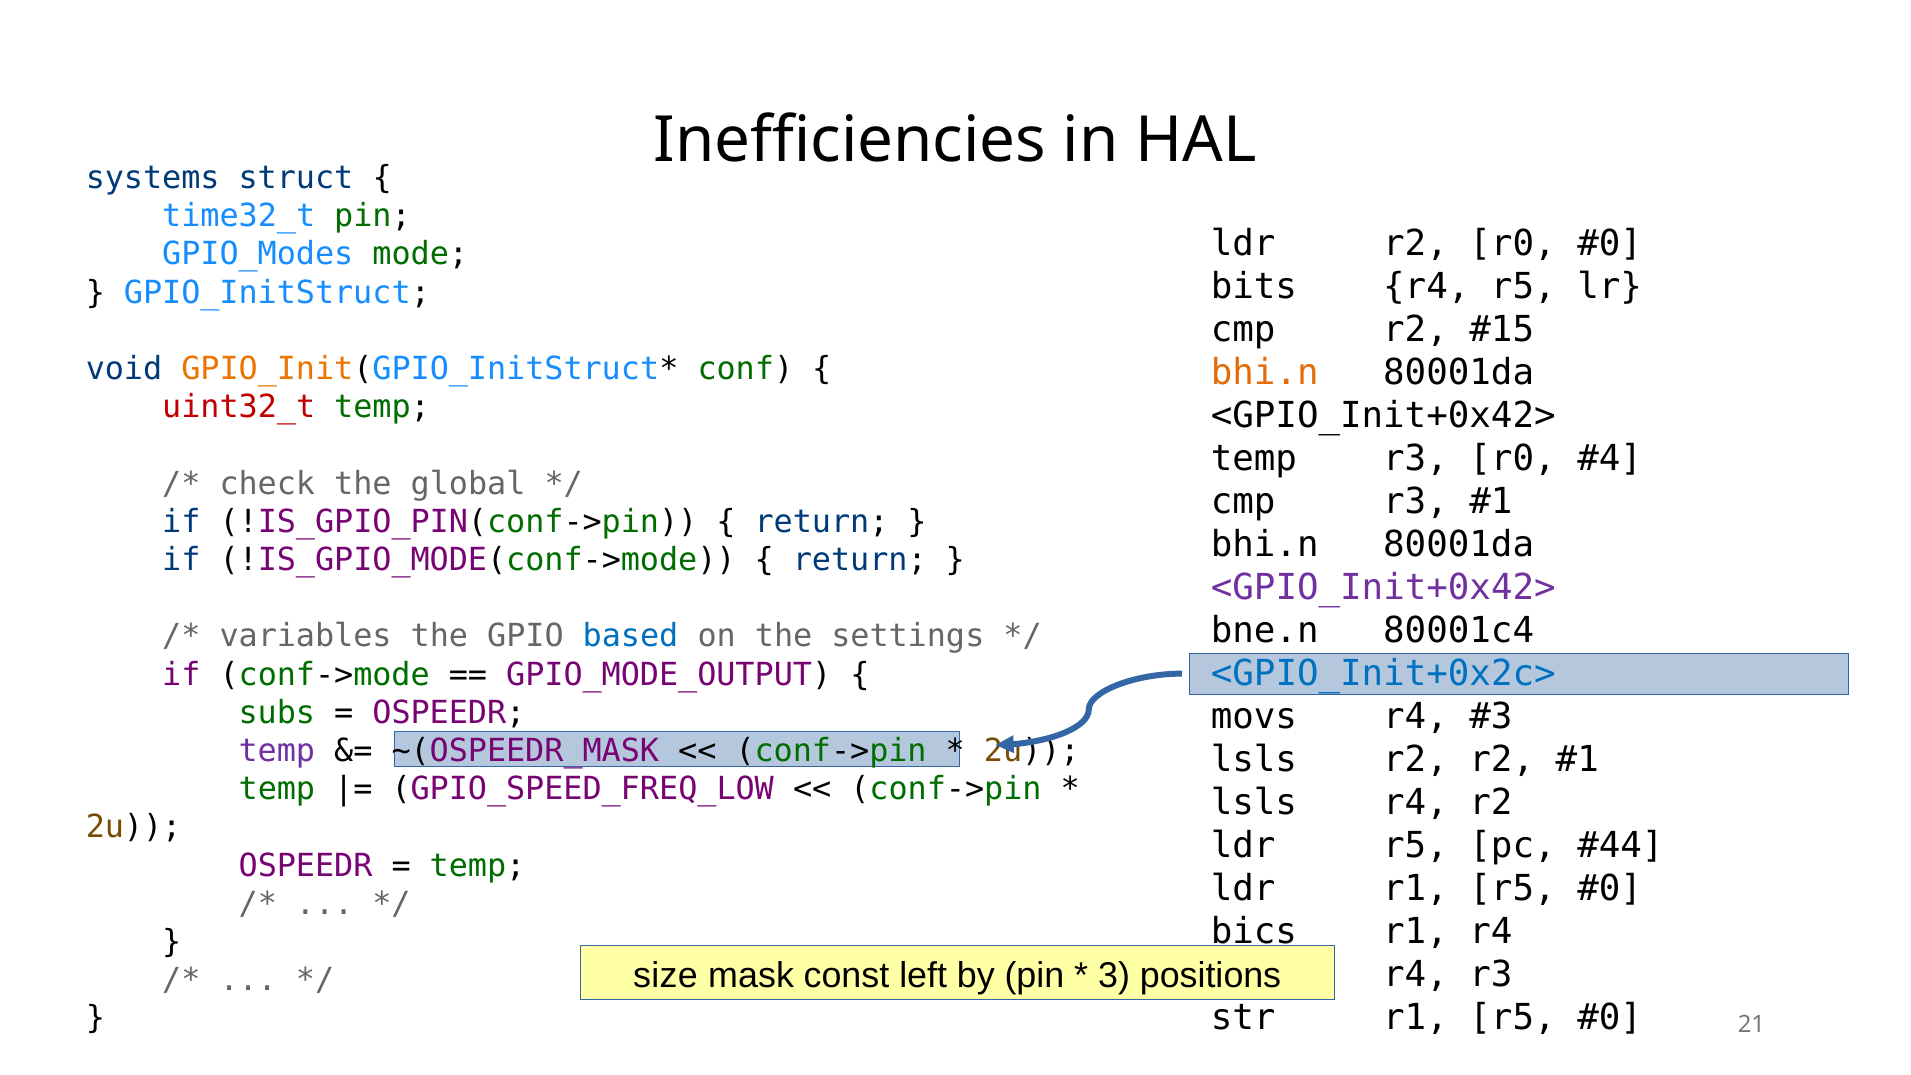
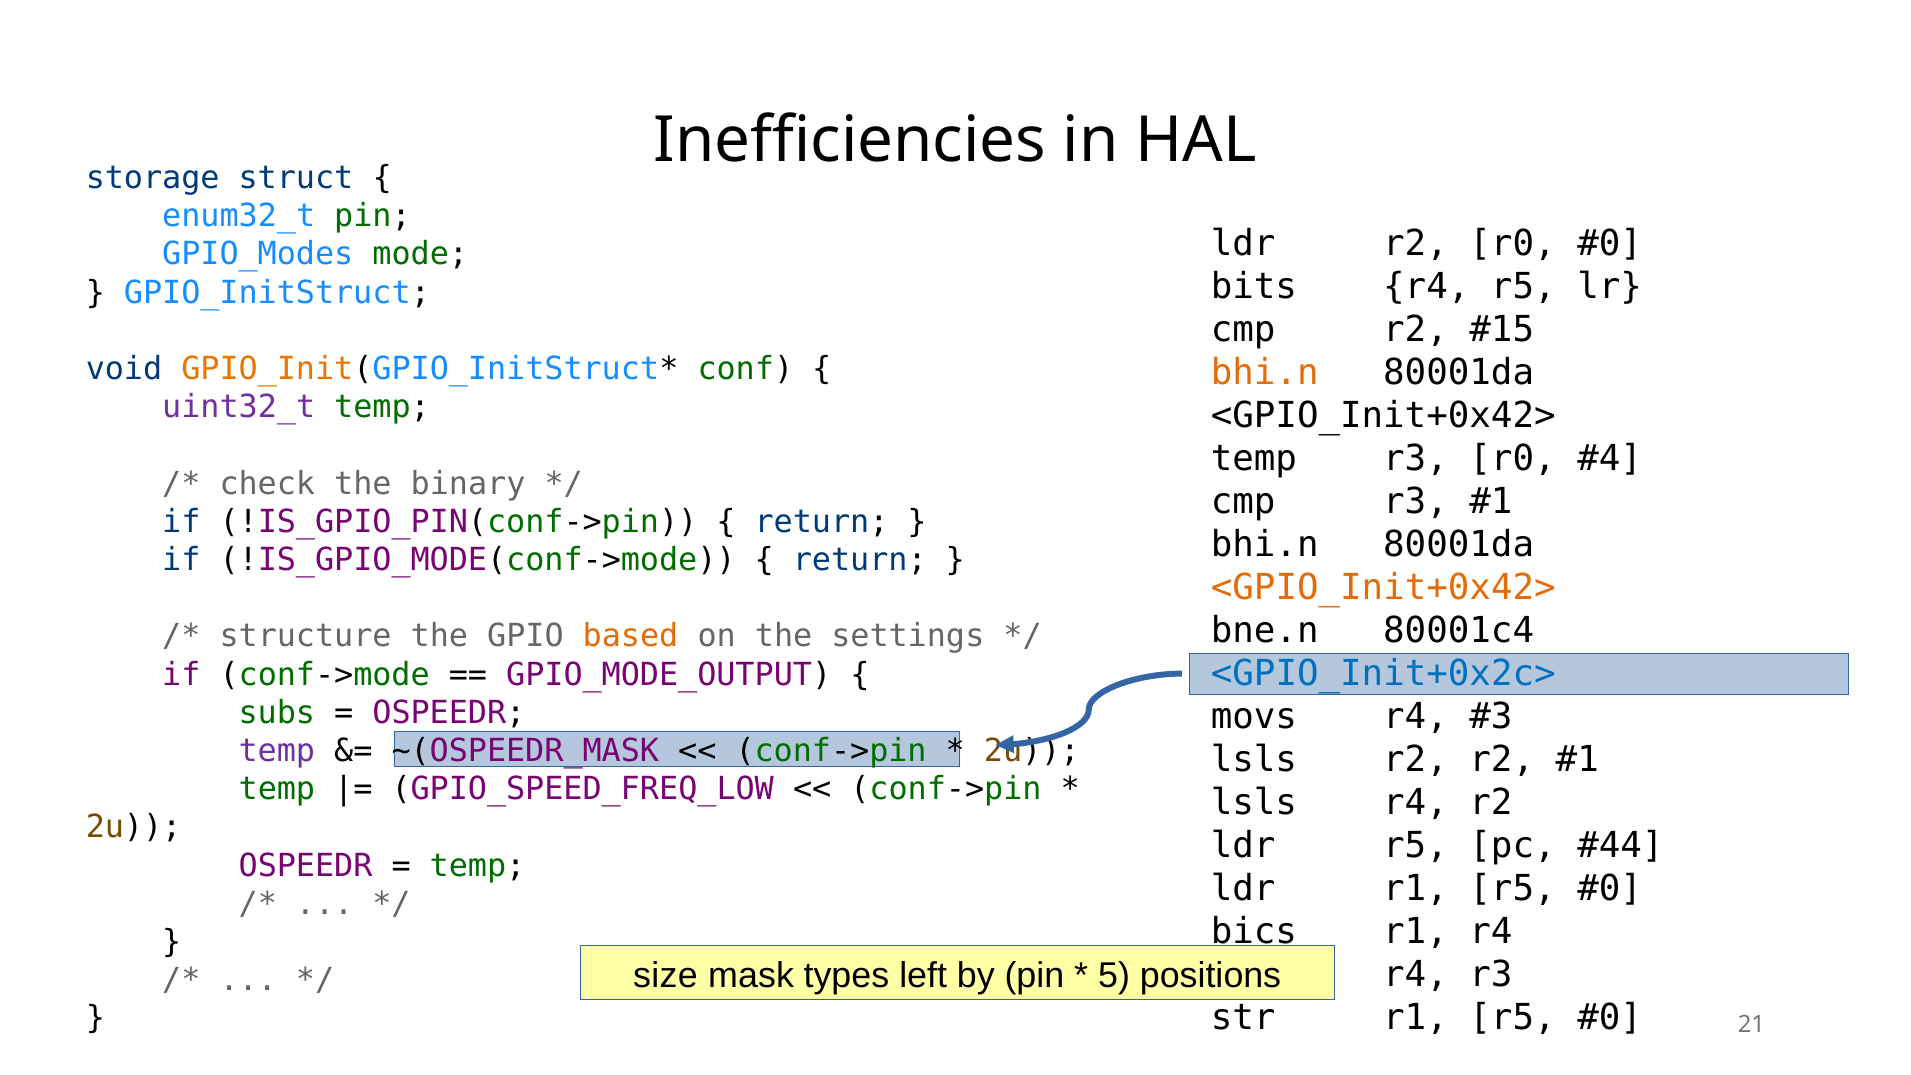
systems: systems -> storage (153, 178)
time32_t: time32_t -> enum32_t (239, 216)
uint32_t colour: red -> purple (239, 407)
global: global -> binary (468, 484)
<GPIO_Init+0x42> colour: purple -> orange (1383, 588)
variables: variables -> structure (306, 636)
based colour: blue -> orange (631, 636)
const: const -> types (846, 975)
3: 3 -> 5 (1114, 975)
